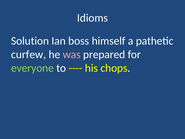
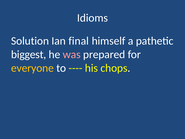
boss: boss -> final (79, 41)
curfew: curfew -> biggest (29, 54)
everyone colour: light green -> yellow (32, 68)
